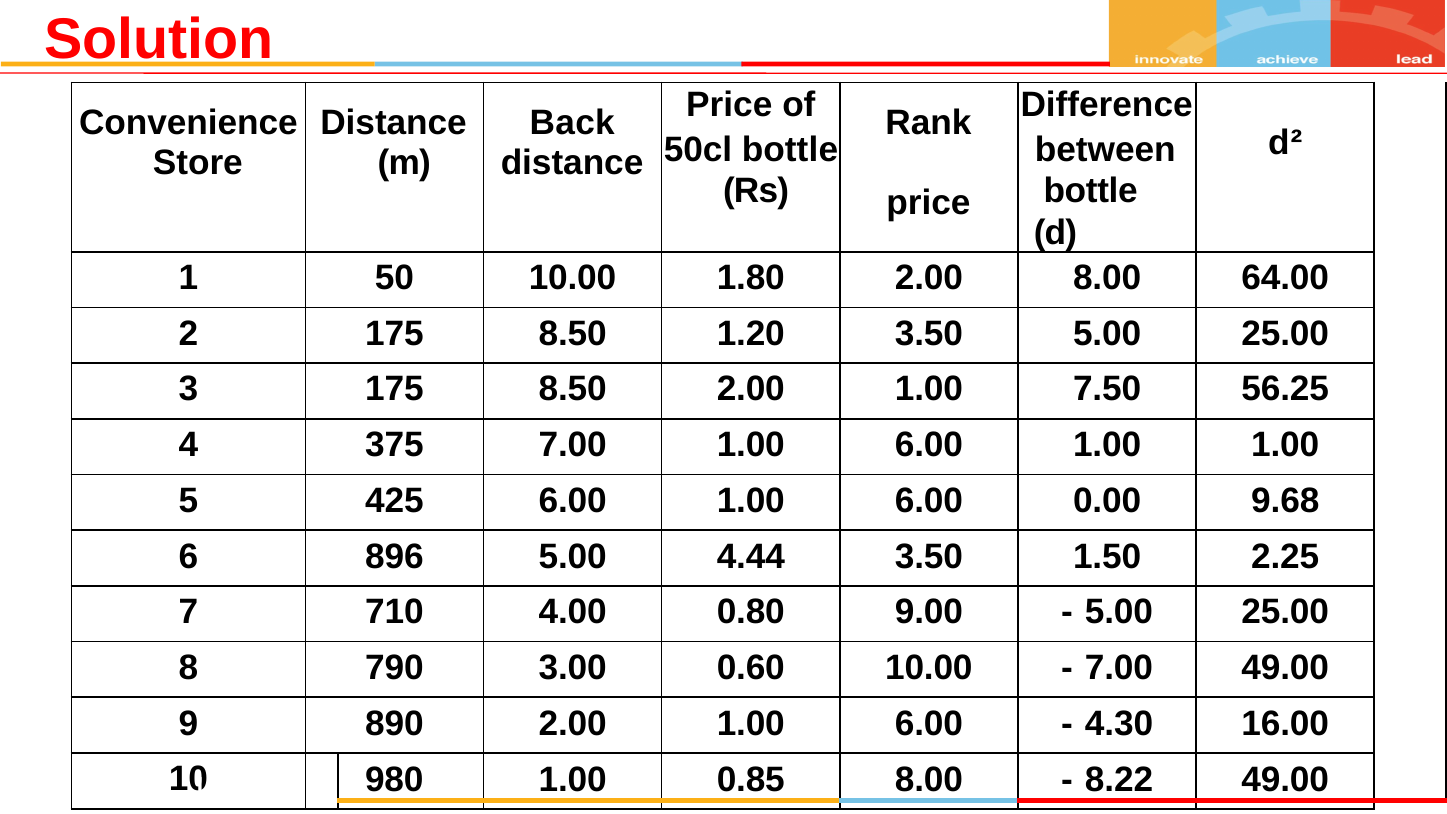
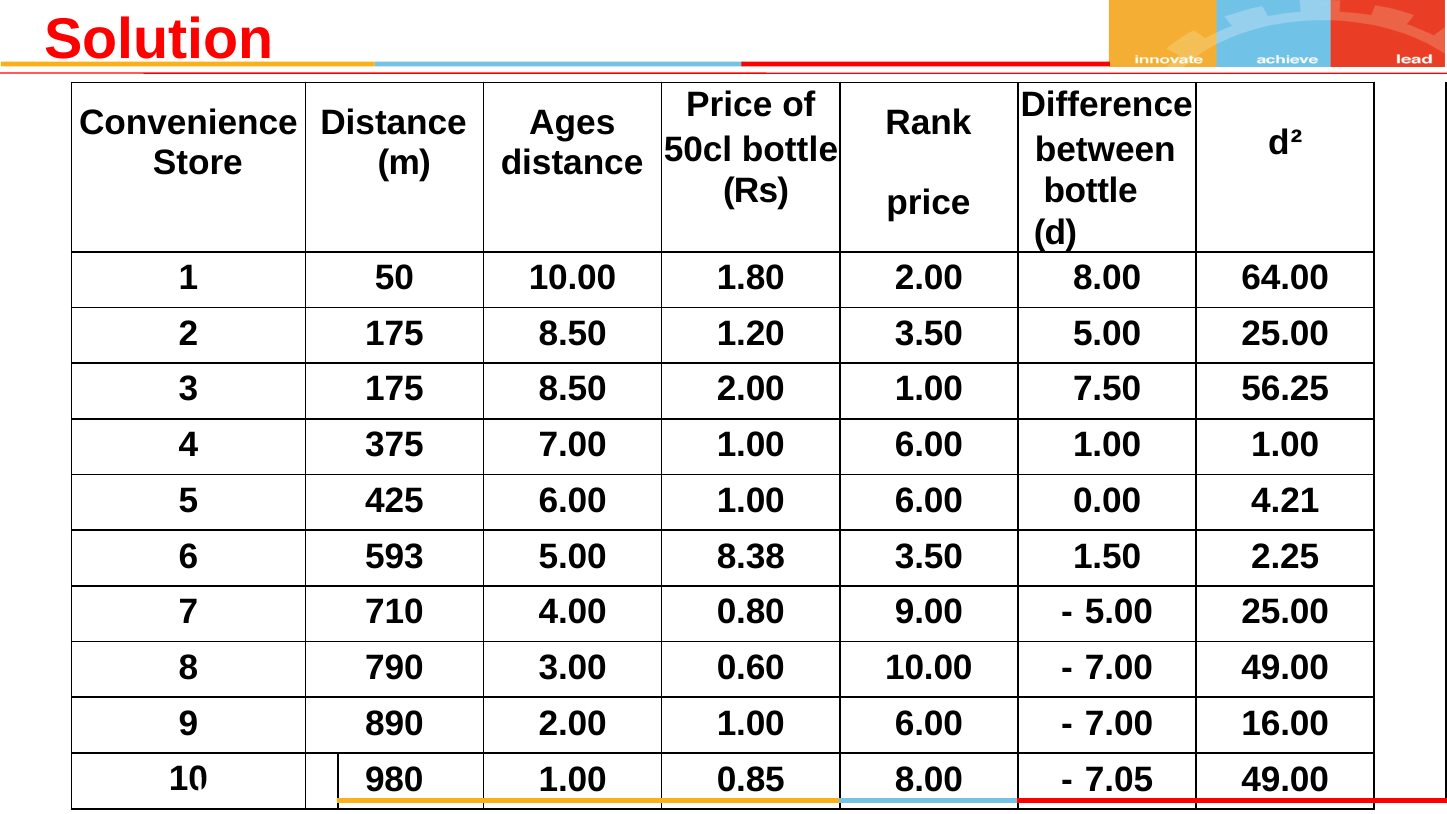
Back: Back -> Ages (572, 123)
9.68: 9.68 -> 4.21 (1285, 501)
896: 896 -> 593 (395, 557)
4.44: 4.44 -> 8.38 (751, 557)
4.30: 4.30 -> 7.00 (1119, 724)
8.22: 8.22 -> 7.05 (1119, 780)
